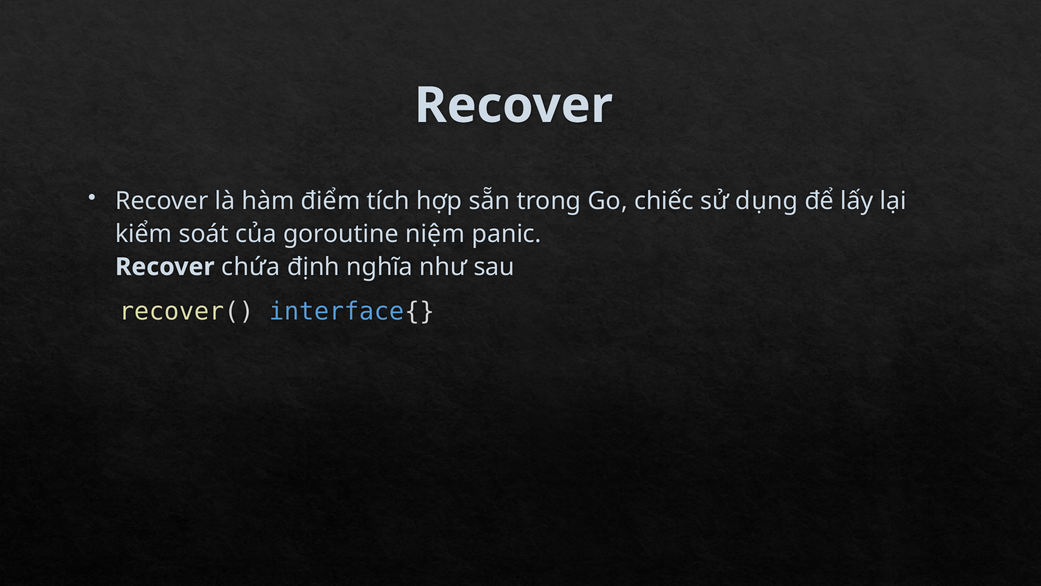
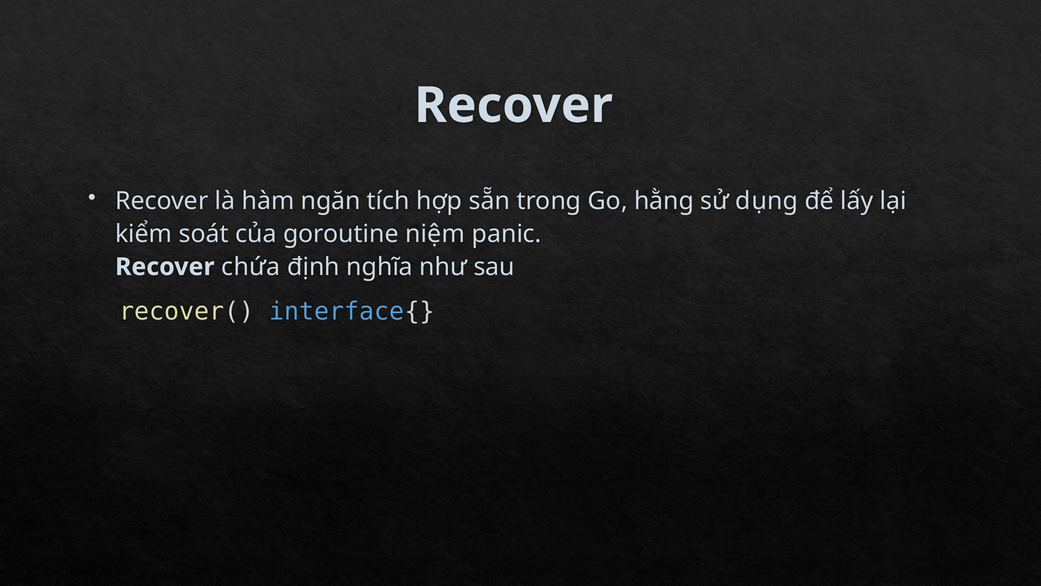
điểm: điểm -> ngăn (331, 201)
chiếc: chiếc -> hằng (664, 201)
